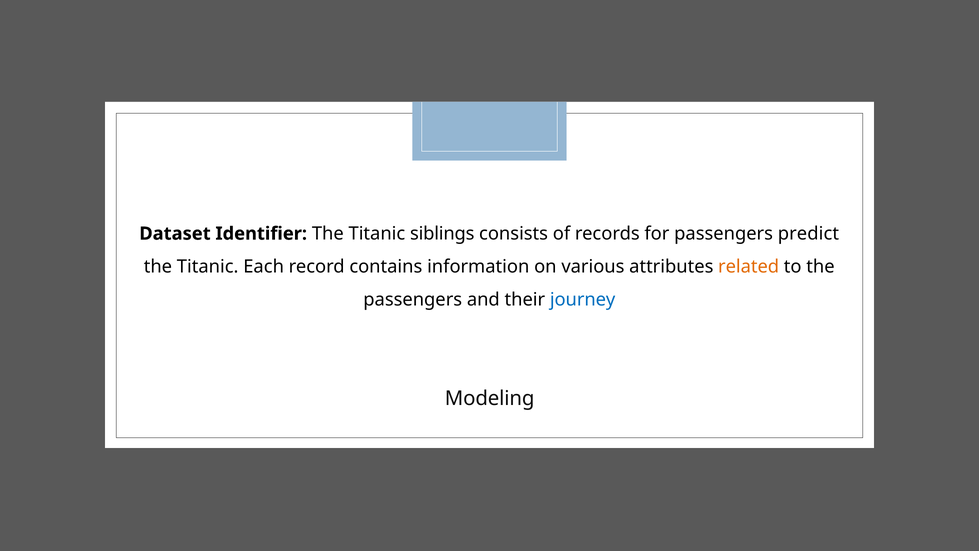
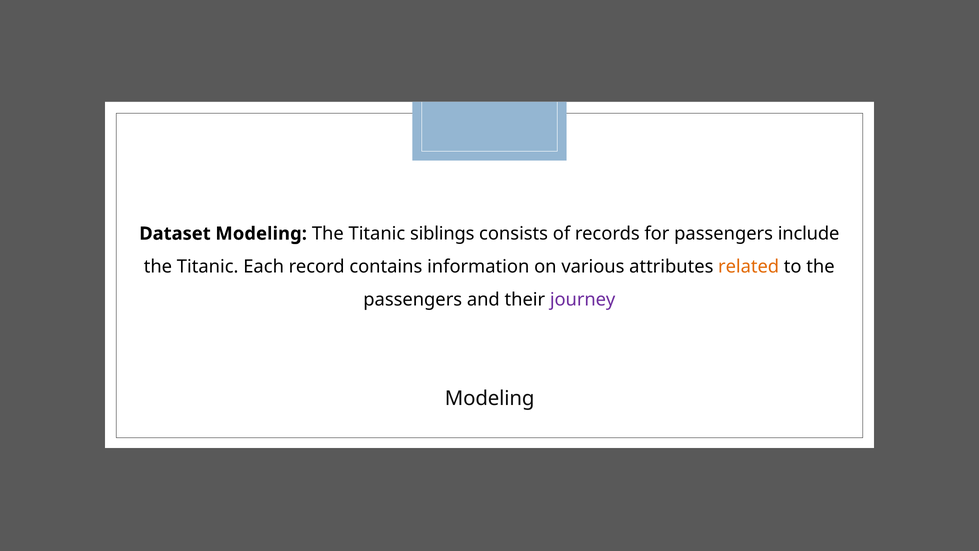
Dataset Identifier: Identifier -> Modeling (261, 234)
predict: predict -> include (809, 234)
journey colour: blue -> purple (583, 300)
